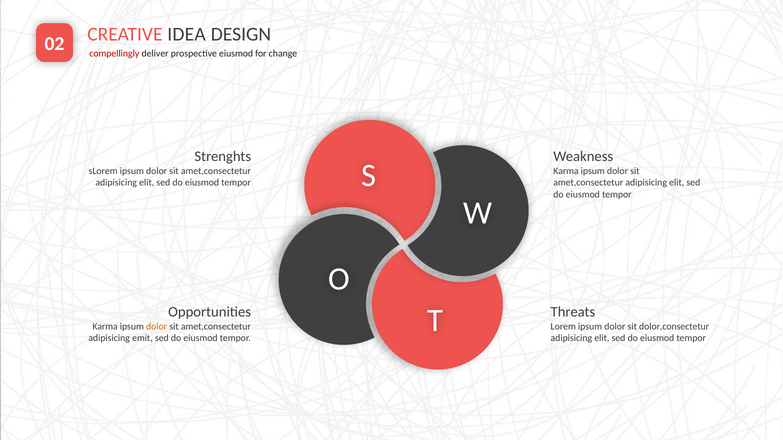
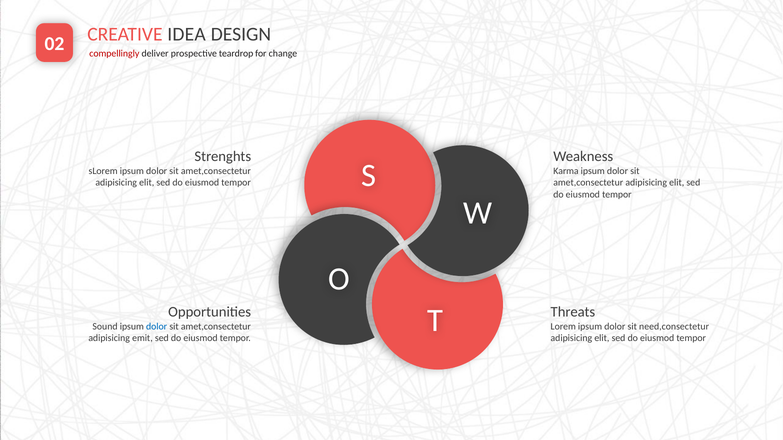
prospective eiusmod: eiusmod -> teardrop (236, 54)
Karma: Karma -> Sound (105, 327)
dolor colour: orange -> blue (157, 327)
dolor,consectetur: dolor,consectetur -> need,consectetur (674, 327)
